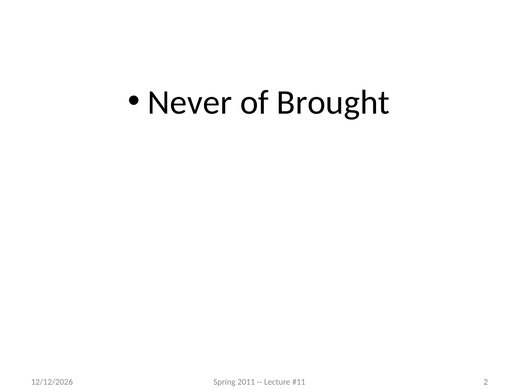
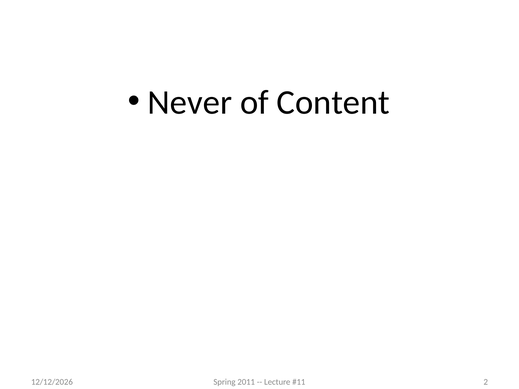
Brought: Brought -> Content (333, 102)
